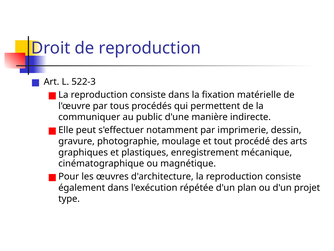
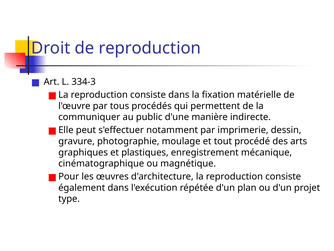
522-3: 522-3 -> 334-3 (84, 82)
